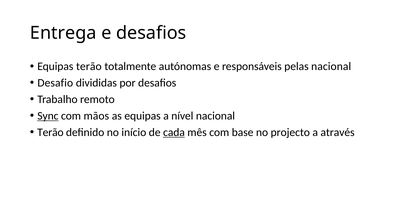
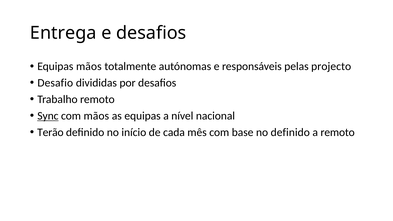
Equipas terão: terão -> mãos (89, 66)
pelas nacional: nacional -> projecto (331, 66)
cada underline: present -> none (174, 132)
no projecto: projecto -> definido (290, 132)
a através: através -> remoto (338, 132)
